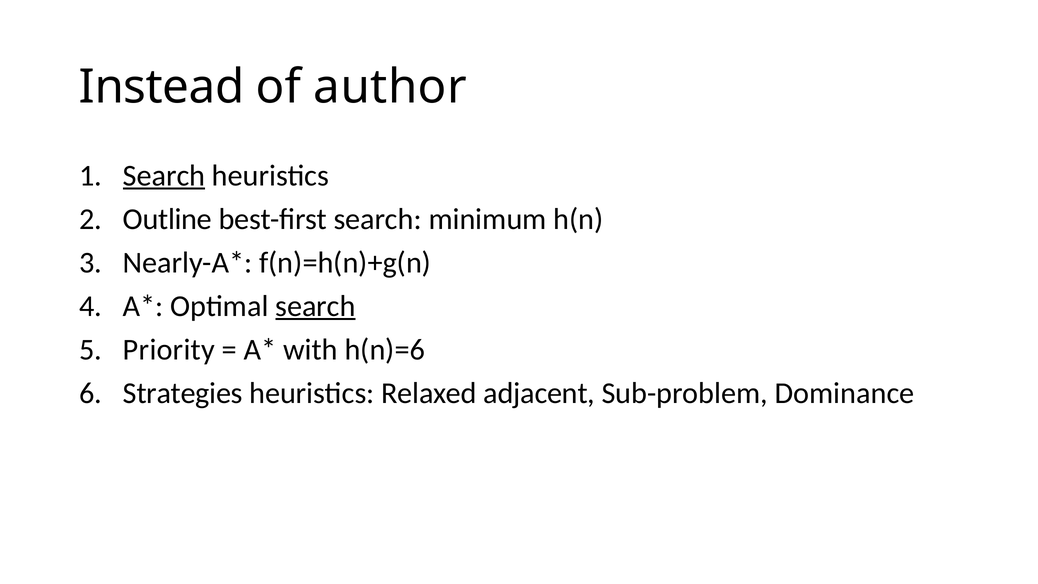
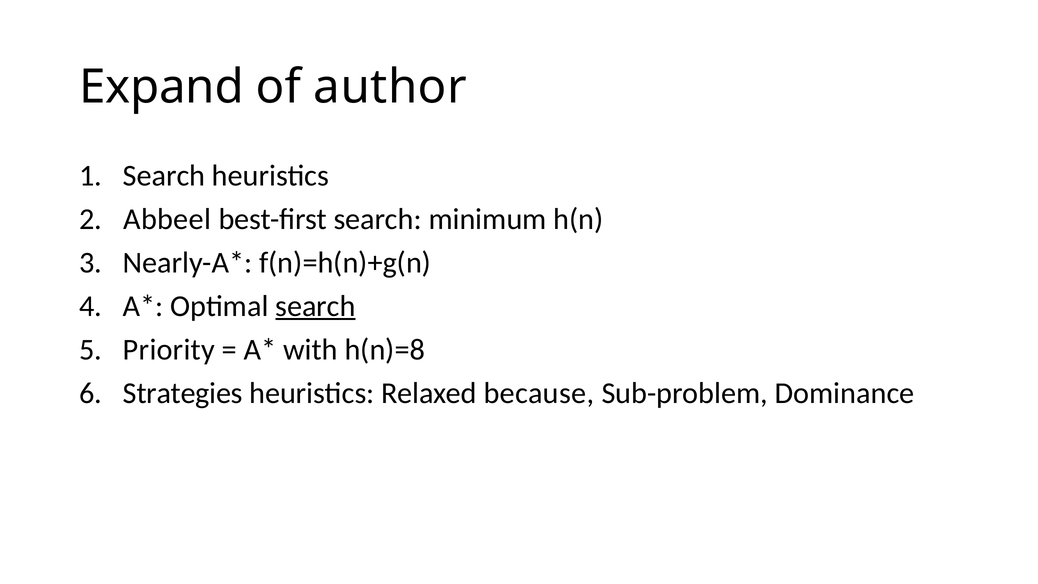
Instead: Instead -> Expand (161, 87)
Search underline: present -> none (164, 175)
Outline: Outline -> Abbeel (167, 219)
h(n)=6: h(n)=6 -> h(n)=8 (385, 350)
adjacent: adjacent -> because (539, 393)
